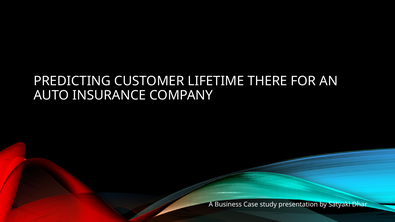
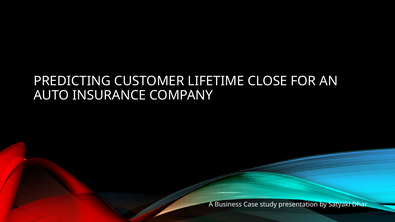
THERE: THERE -> CLOSE (267, 81)
